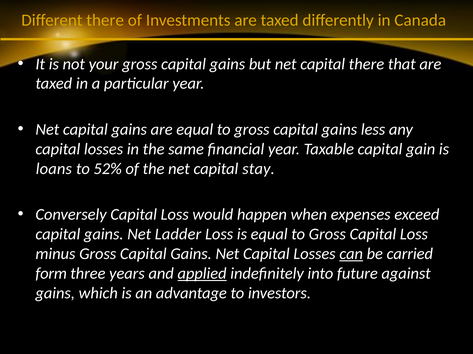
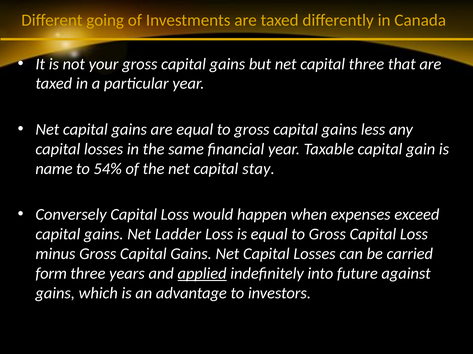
Different there: there -> going (105, 20)
capital there: there -> three (366, 64)
loans: loans -> name (54, 169)
52%: 52% -> 54% (108, 169)
can underline: present -> none (351, 254)
